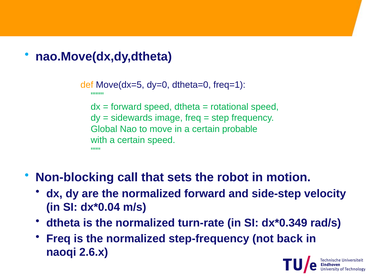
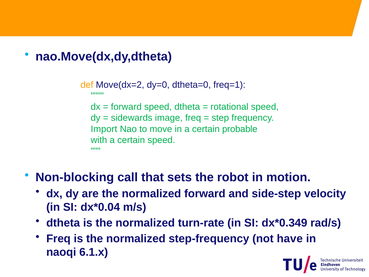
Move(dx=5: Move(dx=5 -> Move(dx=2 (120, 85)
Global: Global -> Import (104, 129)
back: back -> have (290, 238)
2.6.x: 2.6.x -> 6.1.x (94, 252)
